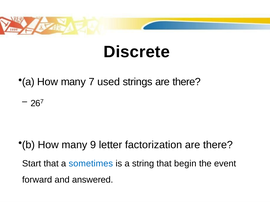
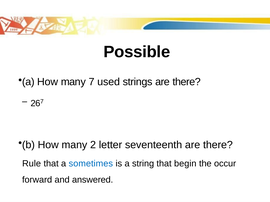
Discrete: Discrete -> Possible (137, 52)
9: 9 -> 2 (93, 145)
factorization: factorization -> seventeenth (154, 145)
Start: Start -> Rule (32, 164)
event: event -> occur (225, 164)
